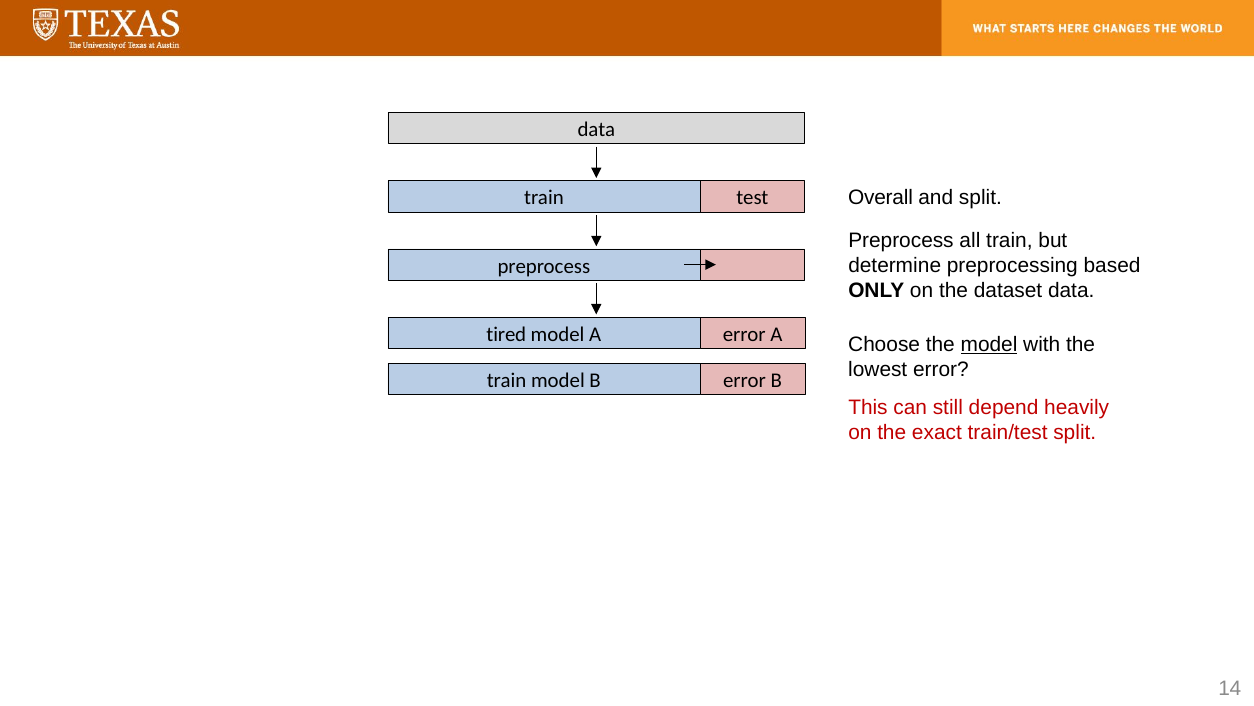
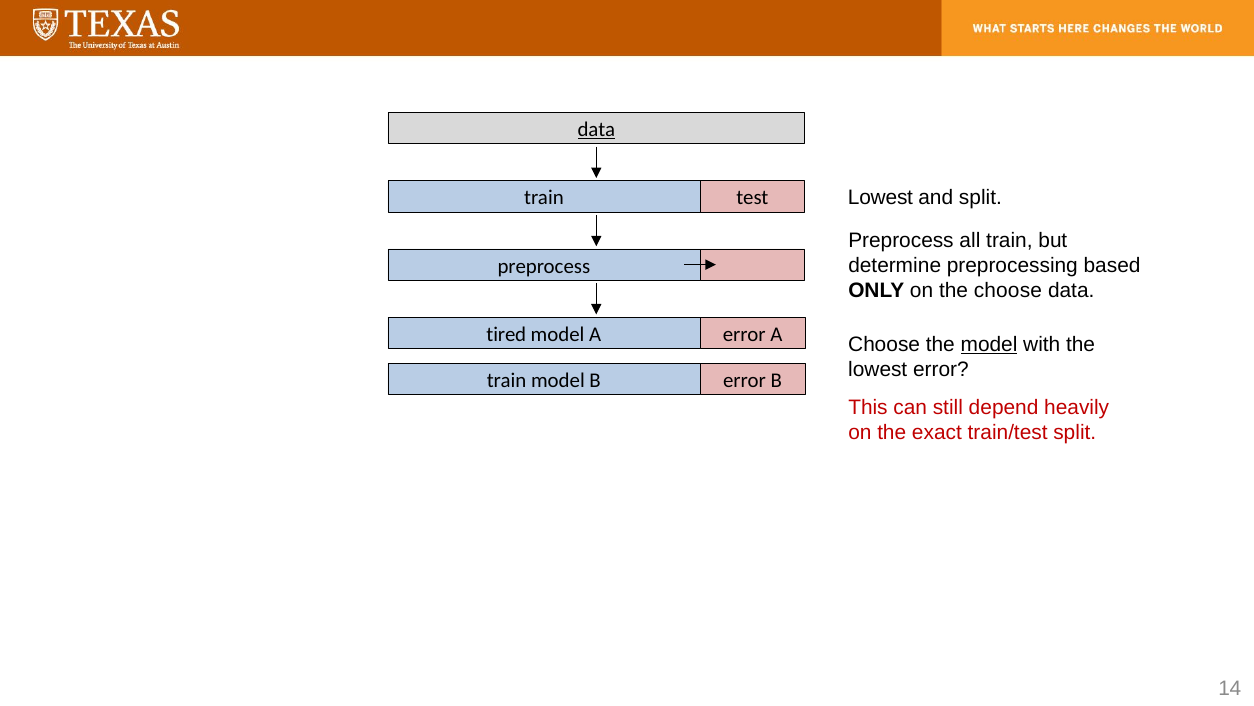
data underline: none -> present (596, 129)
Overall: Overall -> Lowest (880, 198)
the dataset: dataset -> choose (1008, 290)
